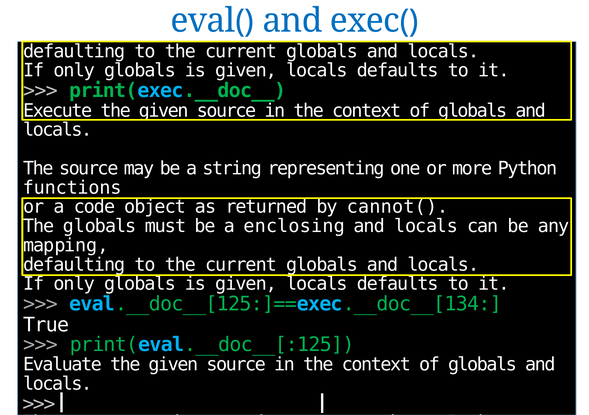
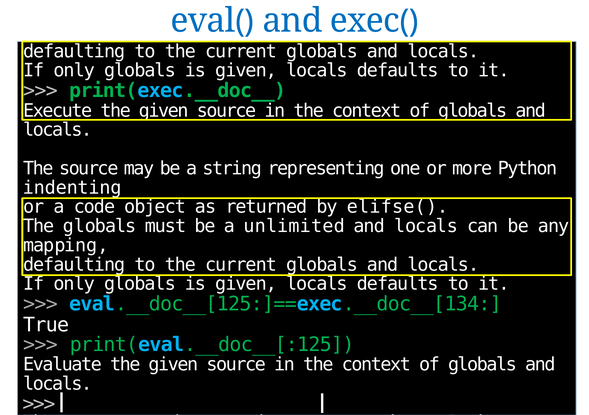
functions: functions -> indenting (72, 188)
cannot(: cannot( -> elifse( (398, 207)
enclosing: enclosing -> unlimited (294, 226)
